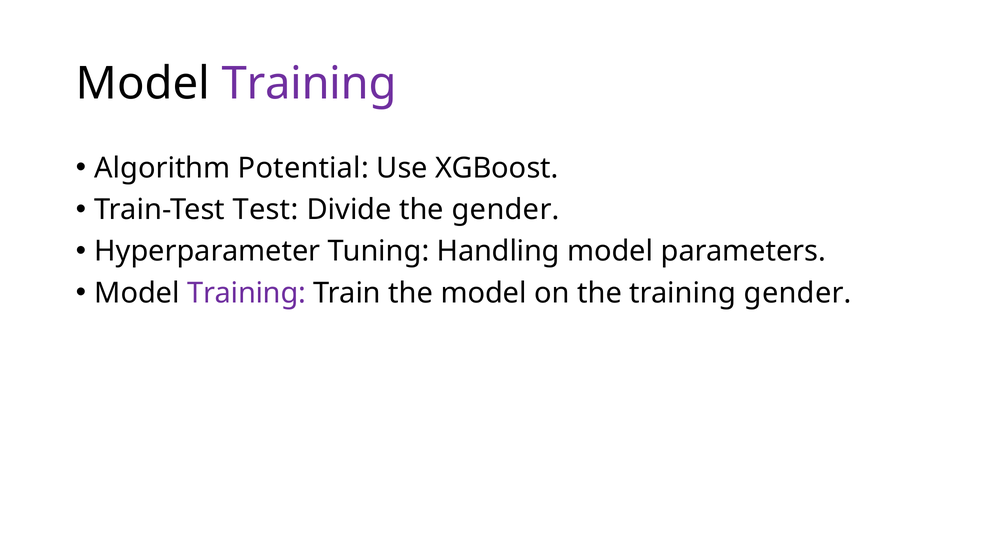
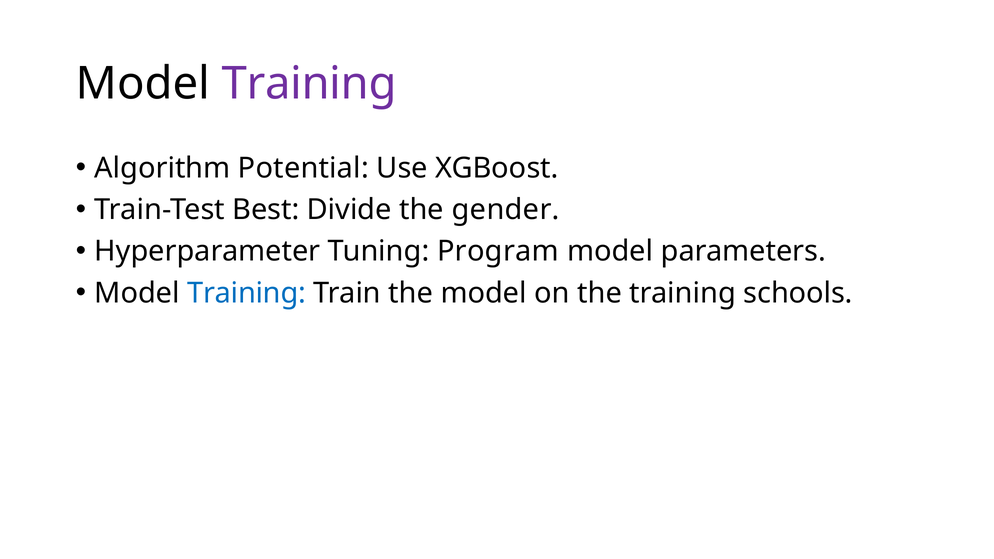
Test: Test -> Best (266, 210)
Handling: Handling -> Program (498, 251)
Training colour: purple -> blue (247, 293)
training gender: gender -> schools (798, 293)
